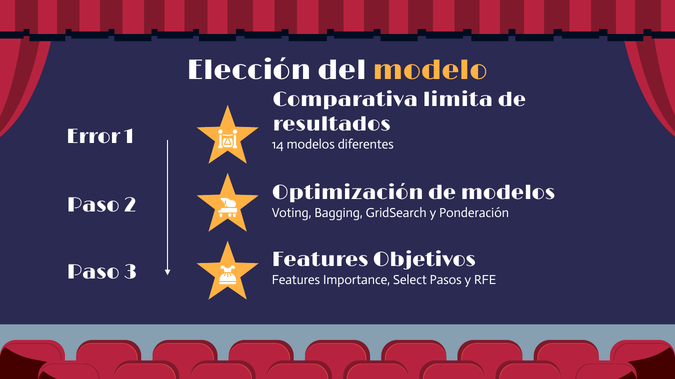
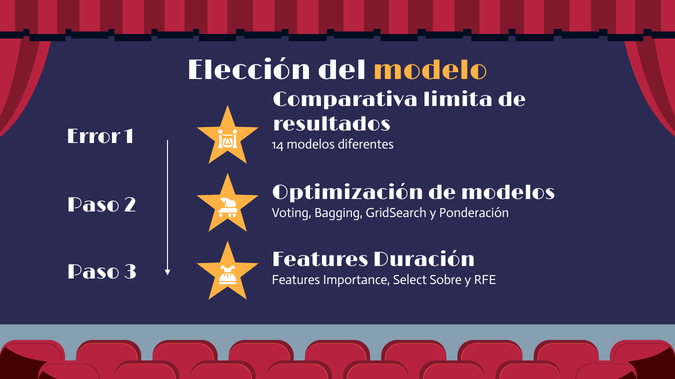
Objetivos: Objetivos -> Duración (424, 260)
Pasos: Pasos -> Sobre (446, 280)
